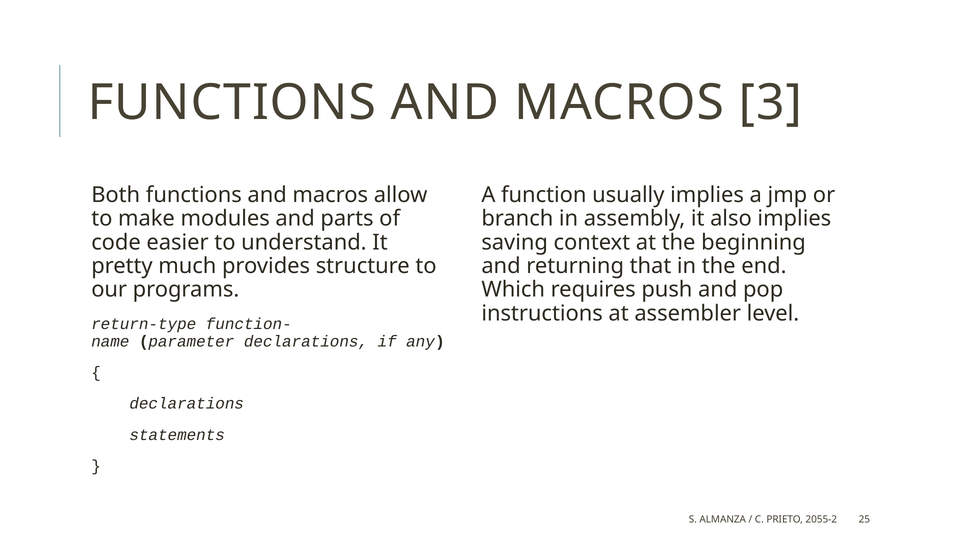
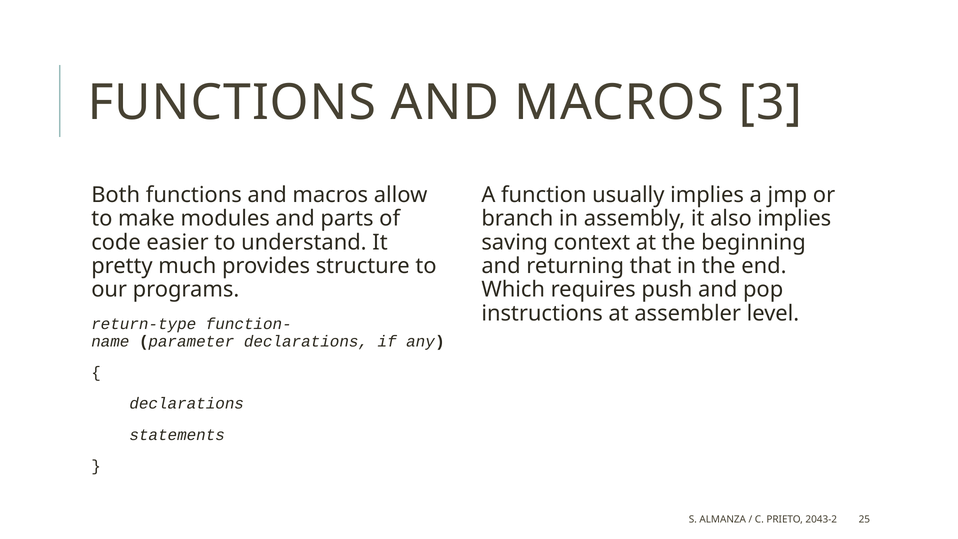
2055-2: 2055-2 -> 2043-2 (821, 519)
